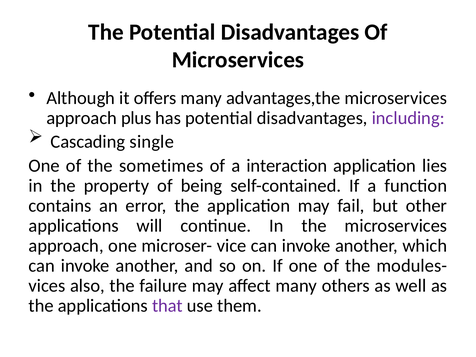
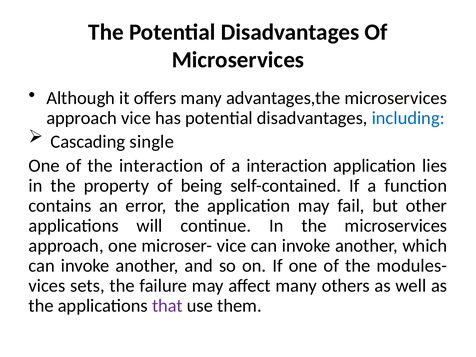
approach plus: plus -> vice (136, 118)
including colour: purple -> blue (408, 118)
the sometimes: sometimes -> interaction (161, 166)
also: also -> sets (87, 286)
